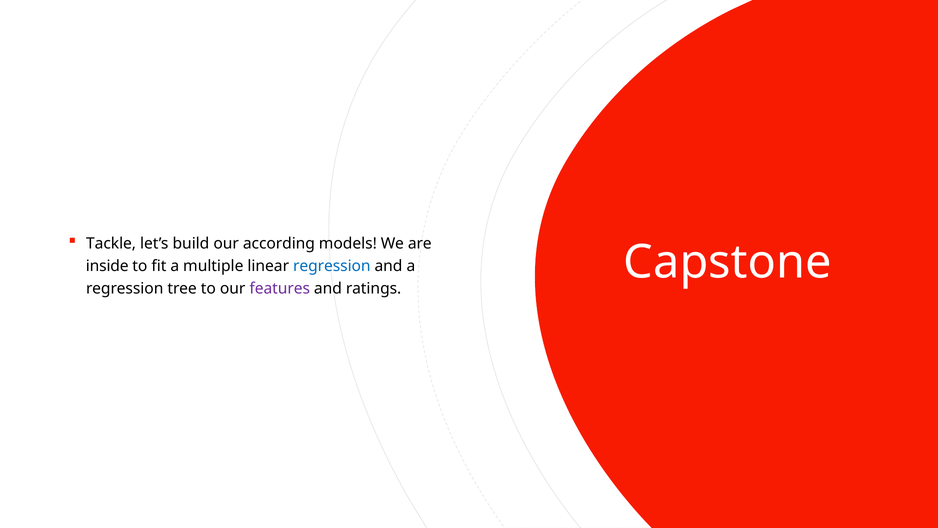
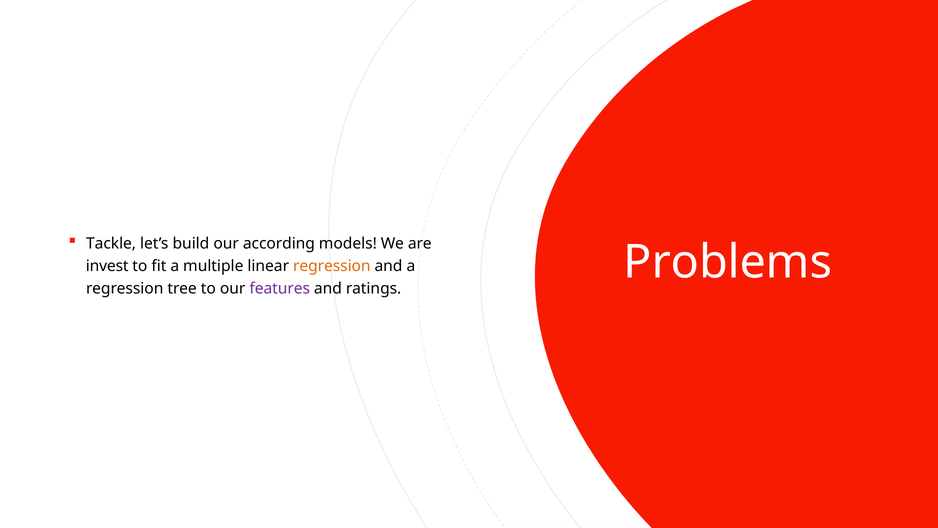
Capstone: Capstone -> Problems (728, 262)
inside: inside -> invest (107, 266)
regression colour: blue -> orange (332, 266)
